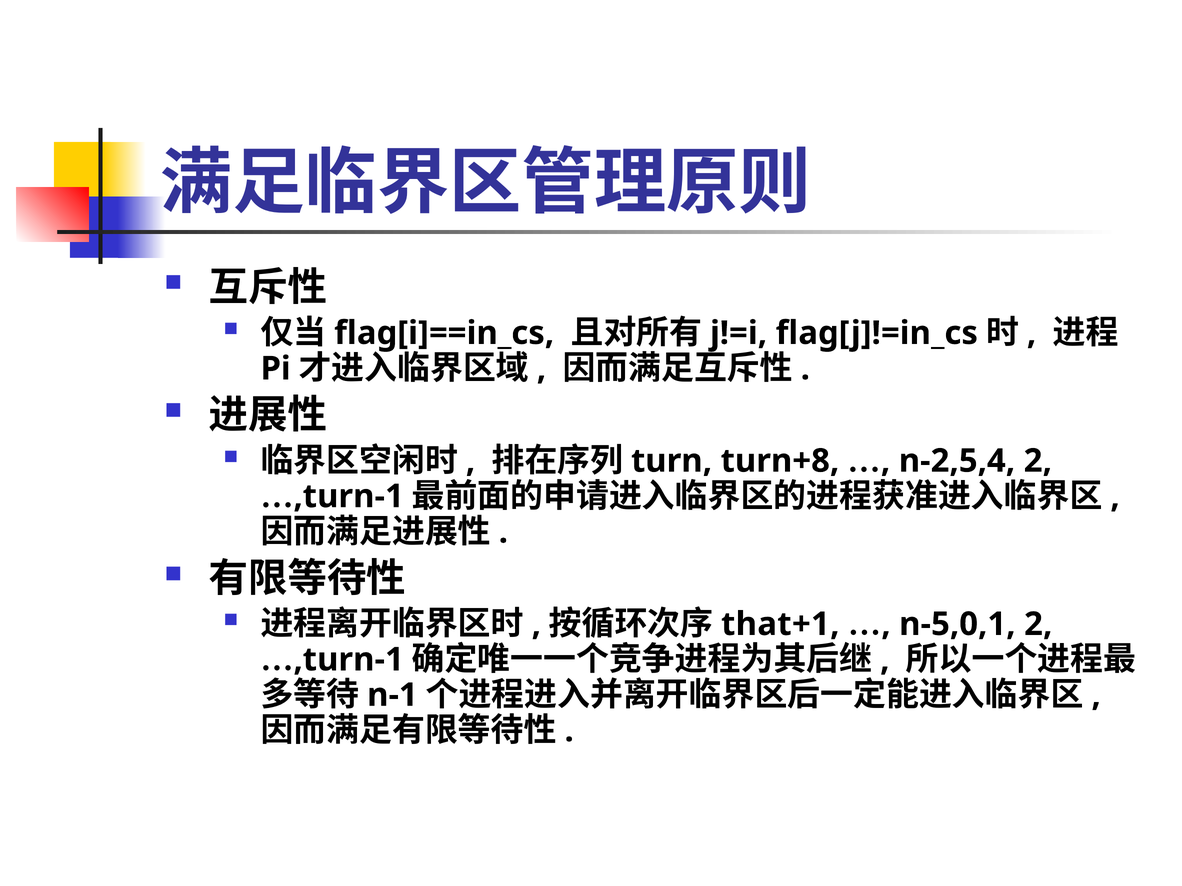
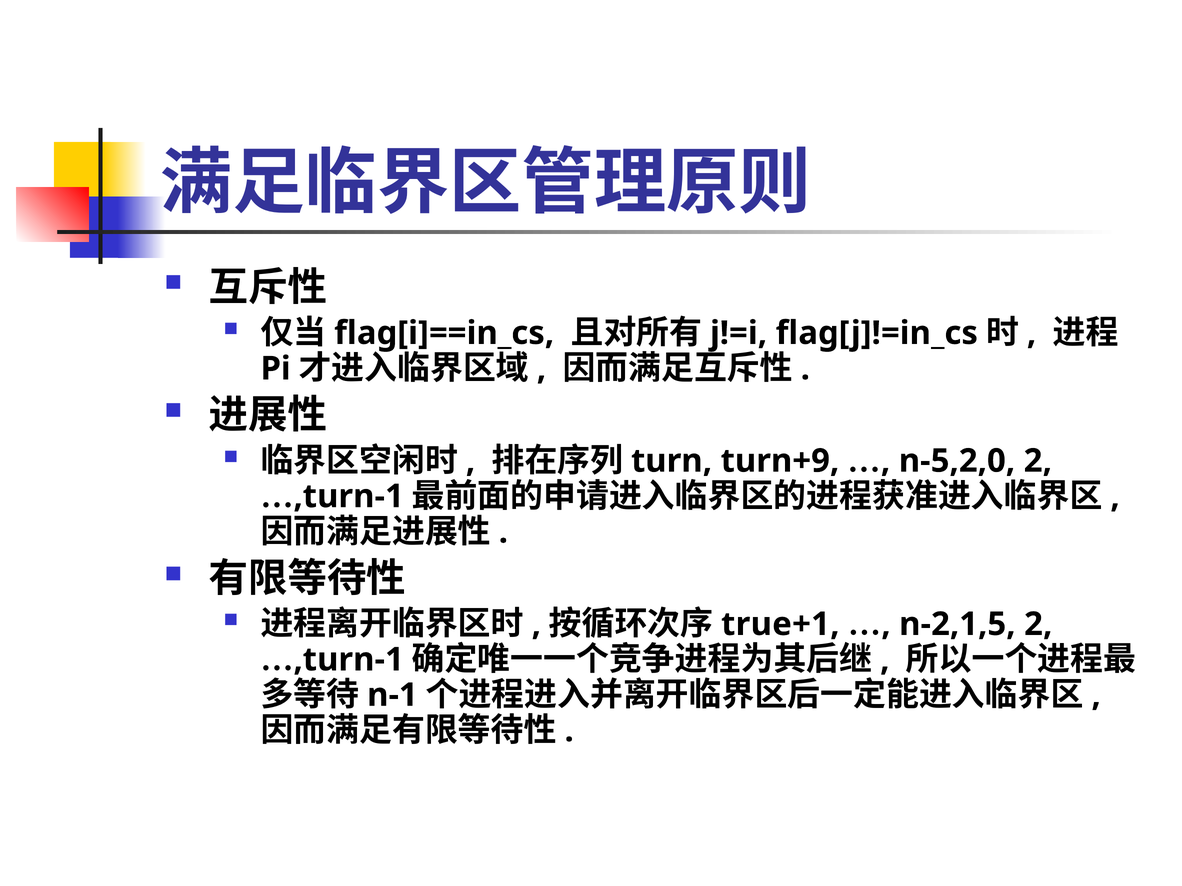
turn+8: turn+8 -> turn+9 (780, 461)
n-2,5,4: n-2,5,4 -> n-5,2,0 (957, 461)
that+1: that+1 -> true+1 (780, 625)
n-5,0,1: n-5,0,1 -> n-2,1,5 (957, 625)
